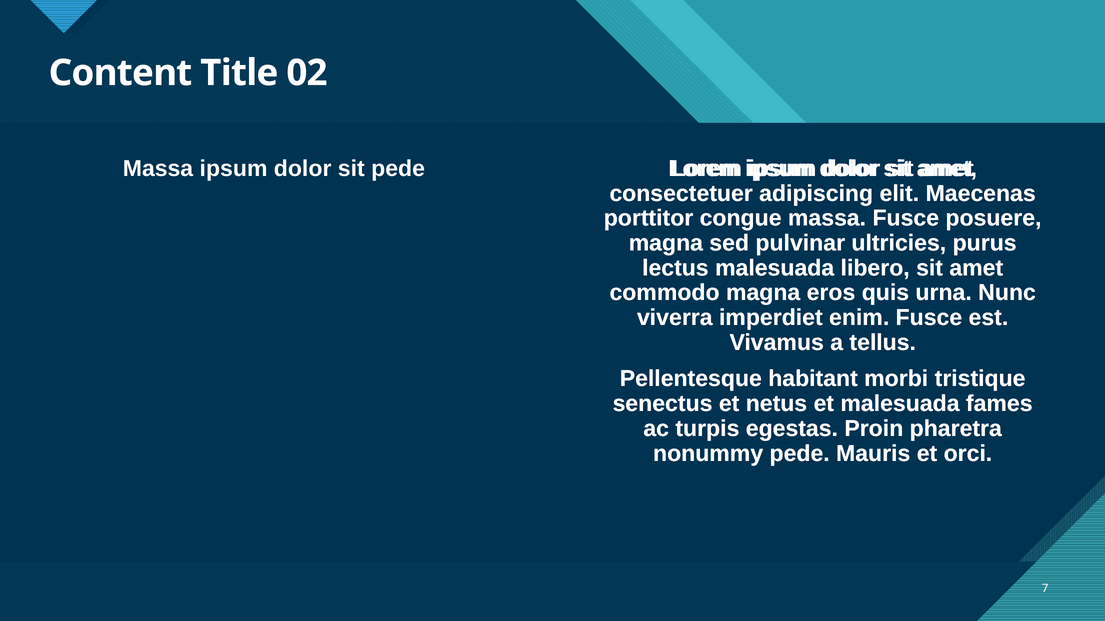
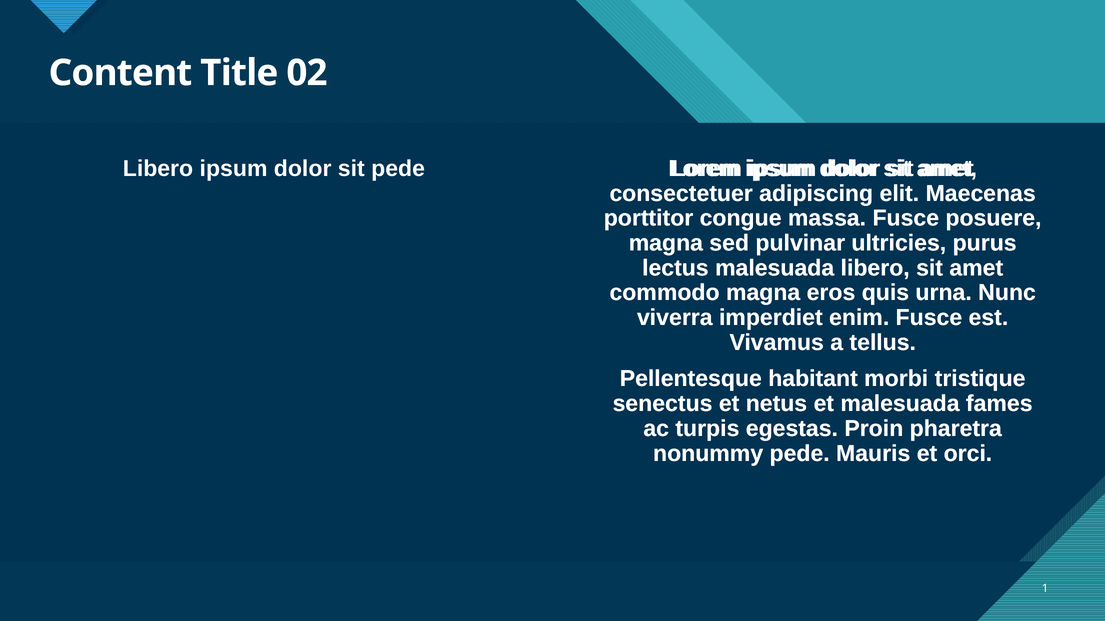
Massa: Massa -> Libero (158, 169)
7: 7 -> 1 (1045, 589)
